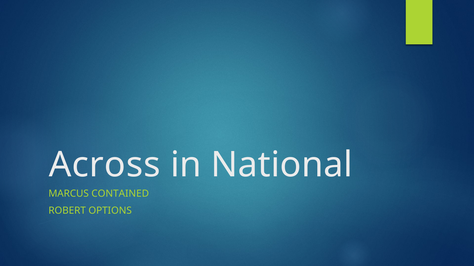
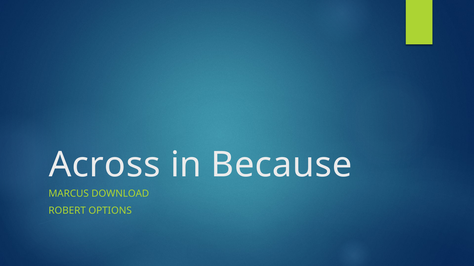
National: National -> Because (282, 165)
CONTAINED: CONTAINED -> DOWNLOAD (120, 194)
